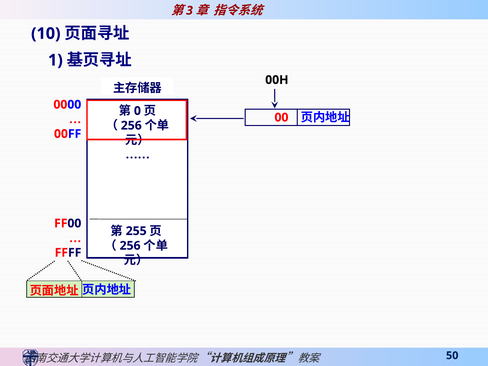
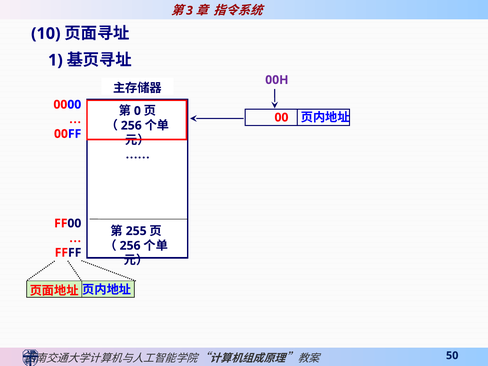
00H colour: black -> purple (277, 80)
